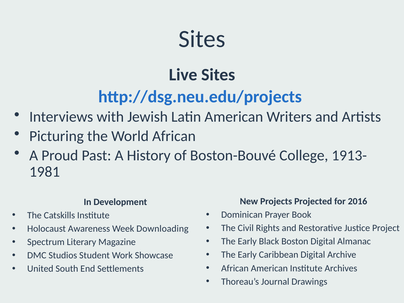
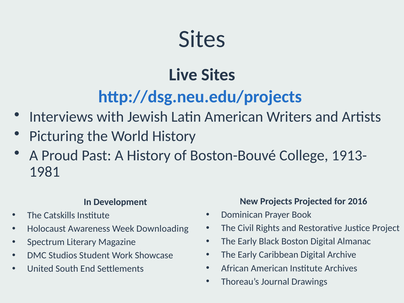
World African: African -> History (174, 136)
